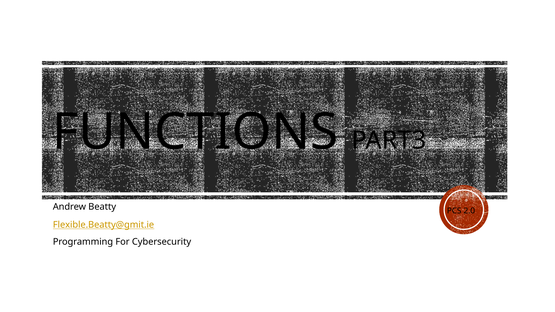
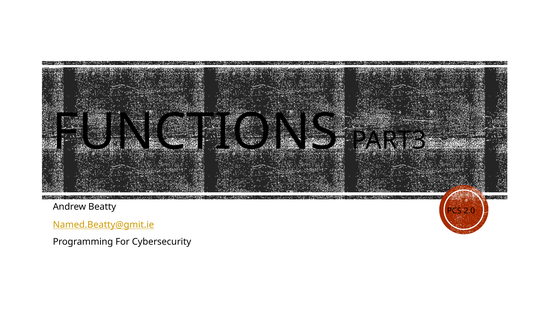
Flexible.Beatty@gmit.ie: Flexible.Beatty@gmit.ie -> Named.Beatty@gmit.ie (103, 225)
